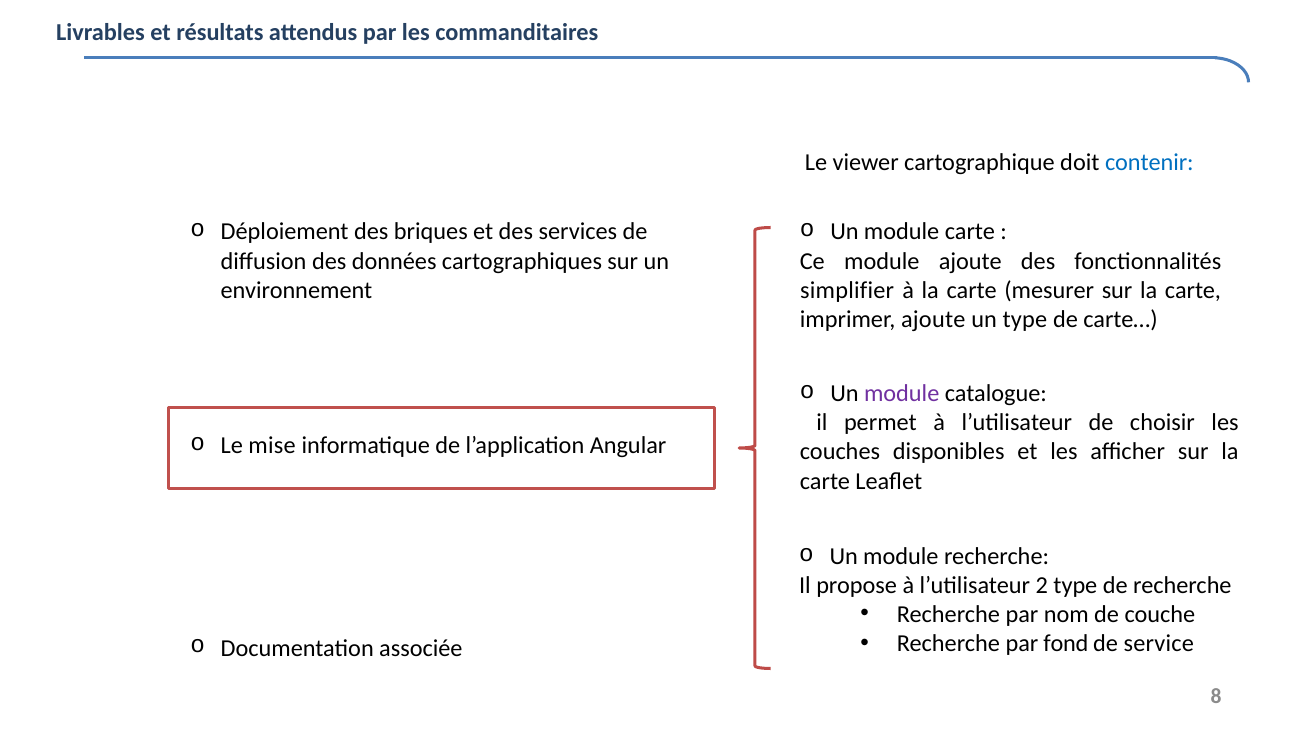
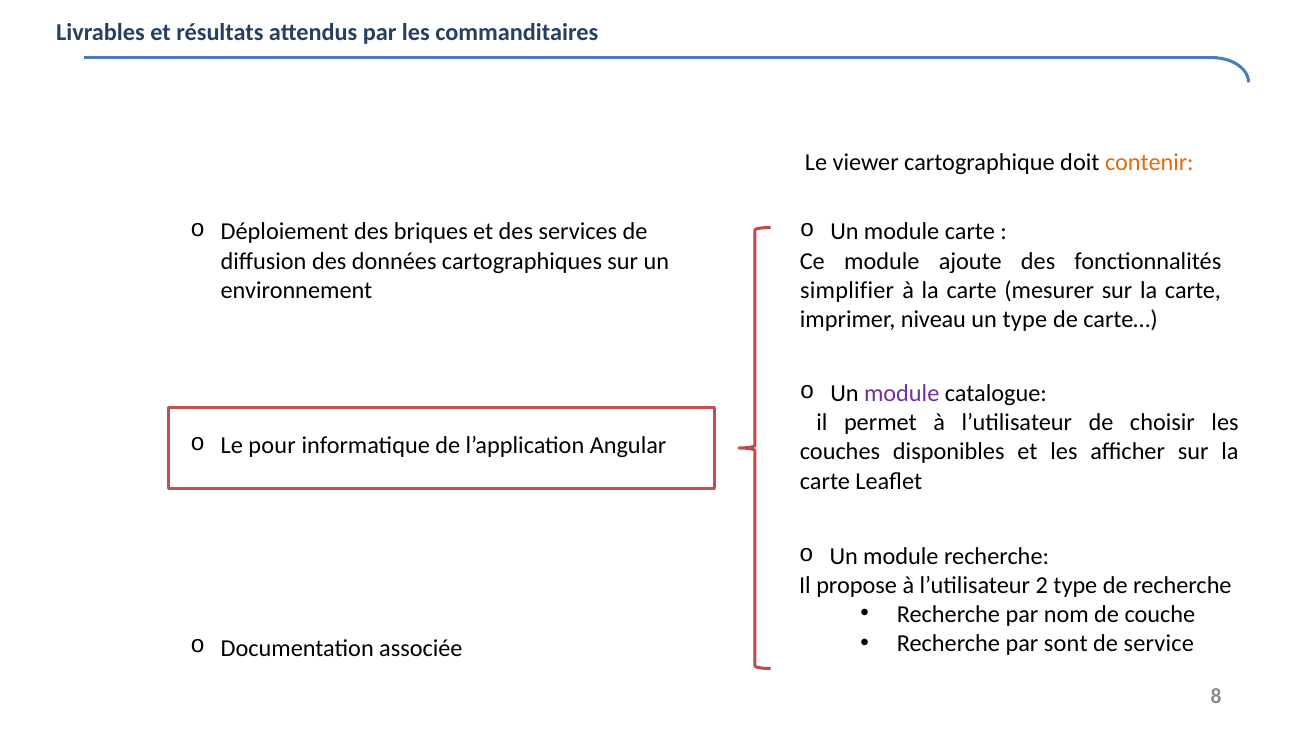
contenir colour: blue -> orange (1149, 163)
imprimer ajoute: ajoute -> niveau (933, 319)
mise: mise -> pour (272, 446)
fond: fond -> sont (1066, 643)
